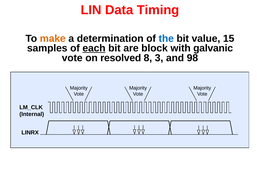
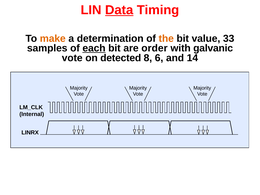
Data underline: none -> present (119, 10)
the colour: blue -> orange (166, 38)
15: 15 -> 33 (229, 38)
block: block -> order (154, 48)
resolved: resolved -> detected (121, 58)
3: 3 -> 6 (159, 58)
98: 98 -> 14 (192, 58)
